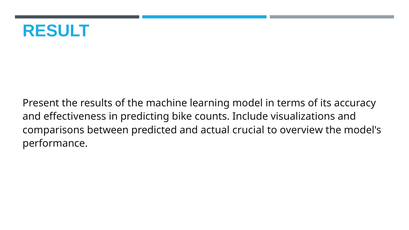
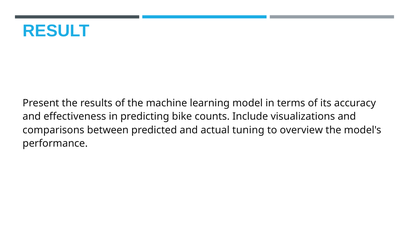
crucial: crucial -> tuning (248, 130)
